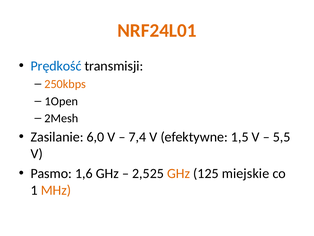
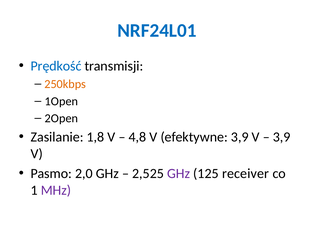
NRF24L01 colour: orange -> blue (157, 30)
2Mesh: 2Mesh -> 2Open (61, 118)
6,0: 6,0 -> 1,8 (95, 137)
7,4: 7,4 -> 4,8 (137, 137)
efektywne 1,5: 1,5 -> 3,9 (240, 137)
5,5: 5,5 -> 3,9 (282, 137)
1,6: 1,6 -> 2,0 (84, 173)
GHz colour: orange -> purple (179, 173)
miejskie: miejskie -> receiver (246, 173)
MHz colour: orange -> purple (56, 190)
